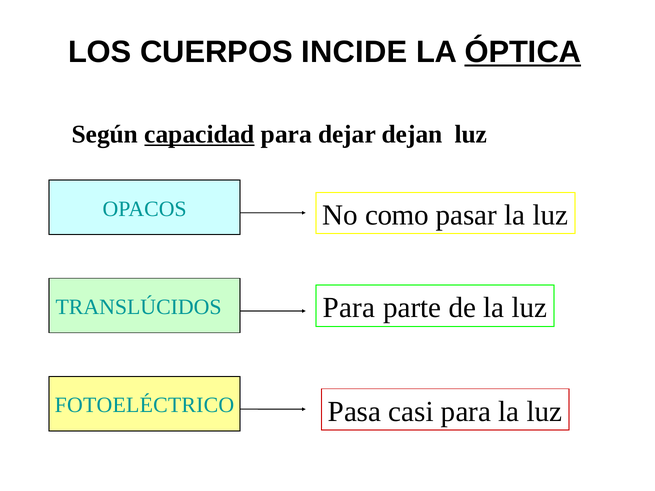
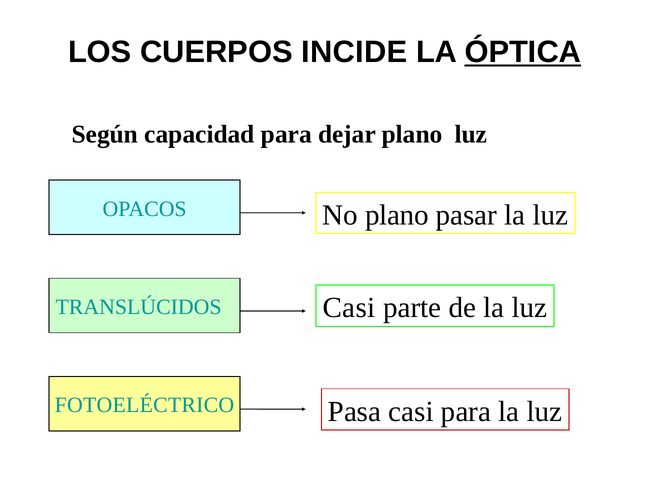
capacidad underline: present -> none (199, 134)
dejar dejan: dejan -> plano (412, 134)
No como: como -> plano (397, 215)
Para: Para -> Casi (349, 308)
